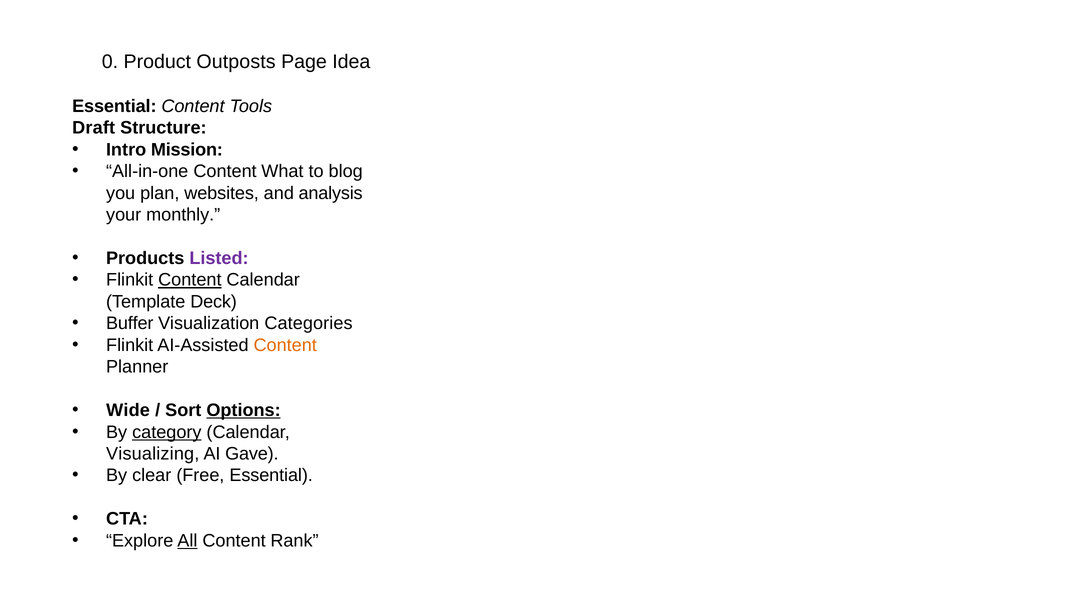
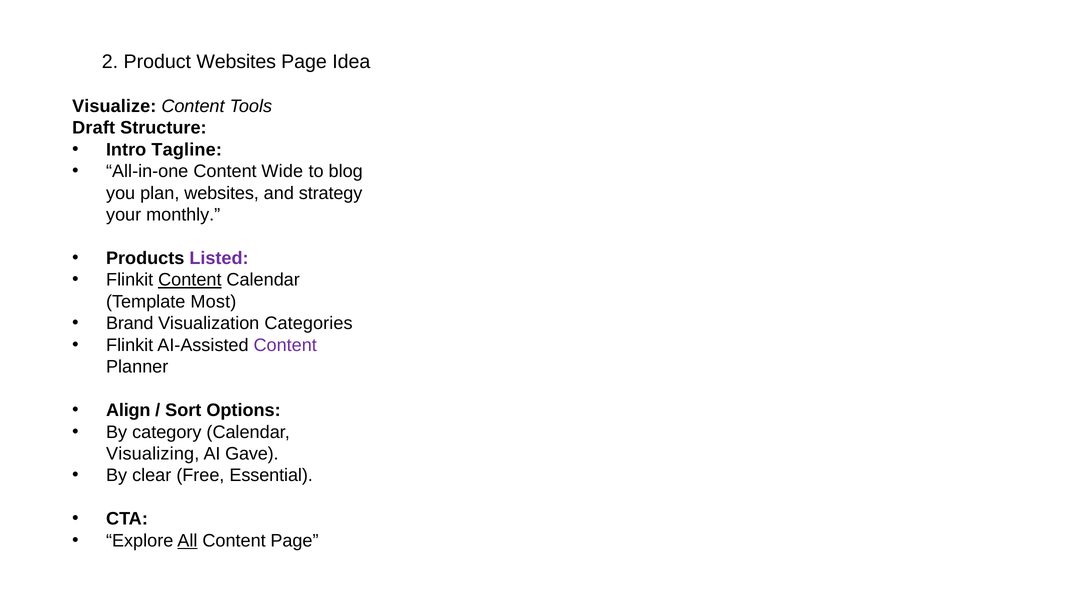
0: 0 -> 2 (110, 62)
Product Outposts: Outposts -> Websites (236, 62)
Essential: Essential -> Visualize (114, 106)
Mission: Mission -> Tagline (187, 150)
What: What -> Wide (282, 171)
analysis: analysis -> strategy (331, 193)
Deck: Deck -> Most (213, 302)
Buffer: Buffer -> Brand (130, 323)
Content colour: orange -> purple (285, 345)
Wide: Wide -> Align (128, 410)
Options underline: present -> none (244, 410)
category underline: present -> none (167, 432)
Content Rank: Rank -> Page (294, 541)
